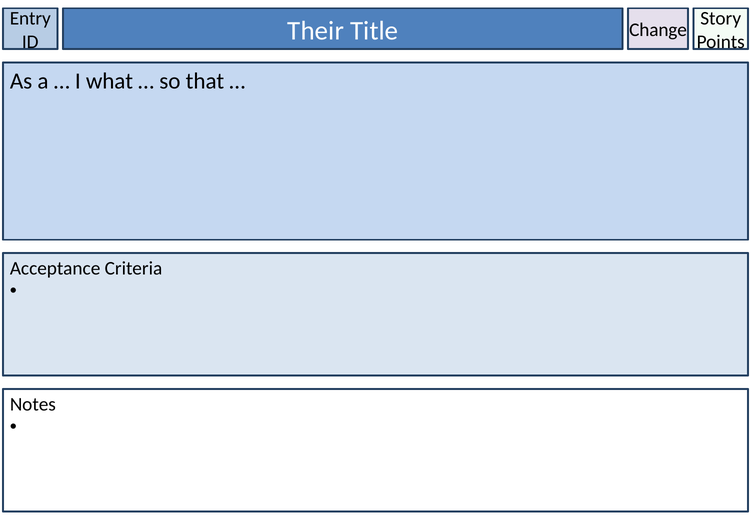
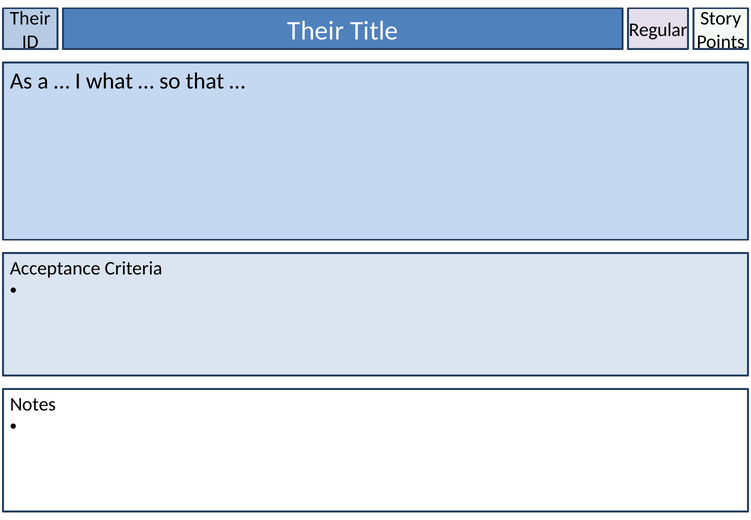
Entry: Entry -> Their (30, 19)
Change: Change -> Regular (658, 30)
